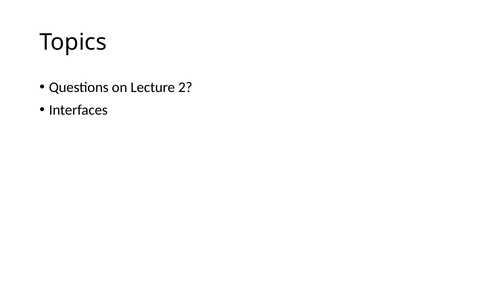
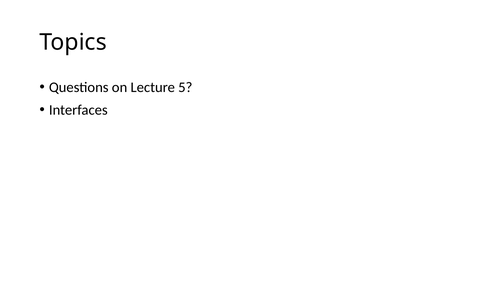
2: 2 -> 5 (185, 87)
